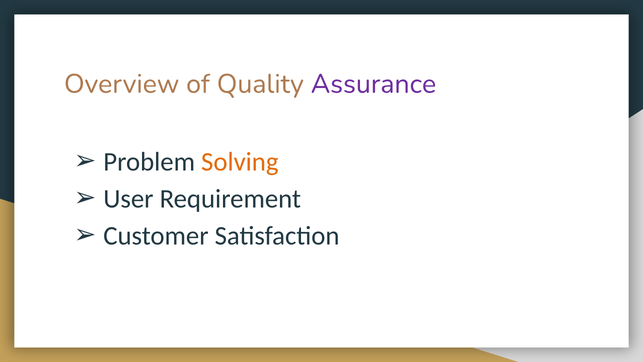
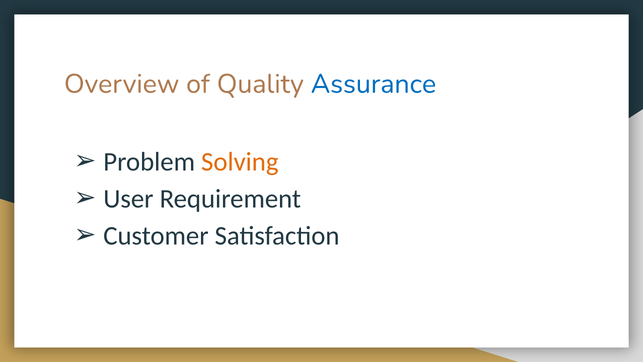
Assurance colour: purple -> blue (373, 84)
